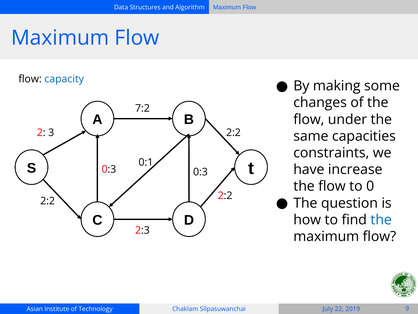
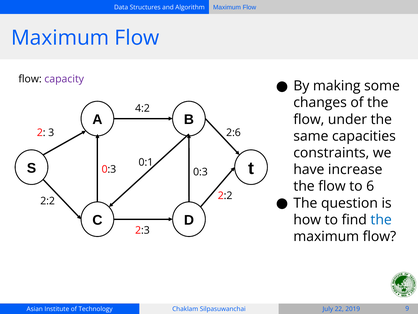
capacity colour: blue -> purple (64, 79)
7:2: 7:2 -> 4:2 (142, 108)
2:2: 2:2 -> 2:6 (233, 133)
0: 0 -> 6 (370, 186)
